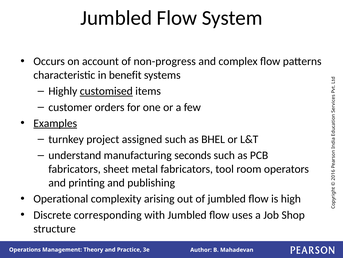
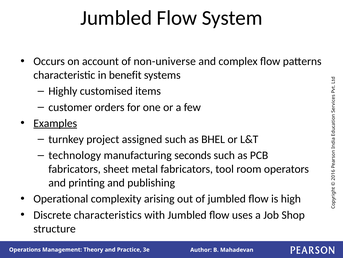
non-progress: non-progress -> non-universe (165, 61)
customised underline: present -> none (106, 91)
understand: understand -> technology (75, 155)
corresponding: corresponding -> characteristics (108, 214)
